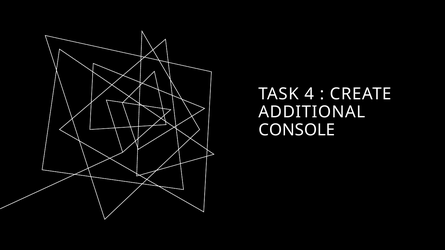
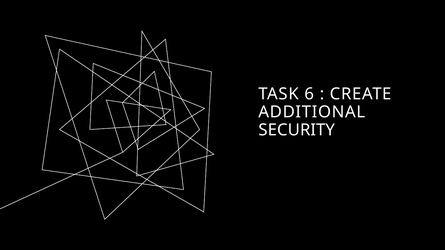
4: 4 -> 6 (309, 94)
CONSOLE: CONSOLE -> SECURITY (297, 130)
